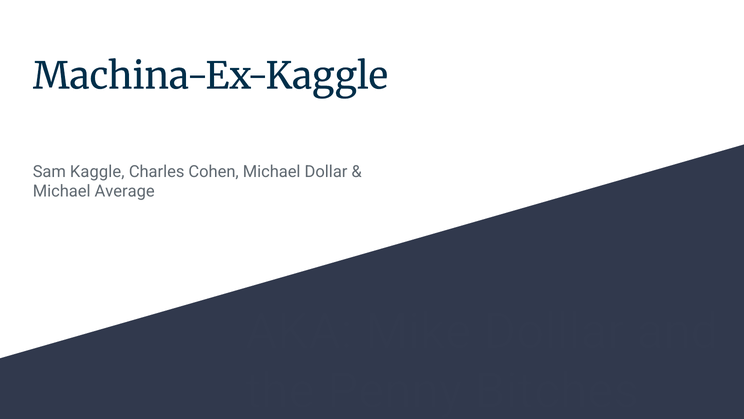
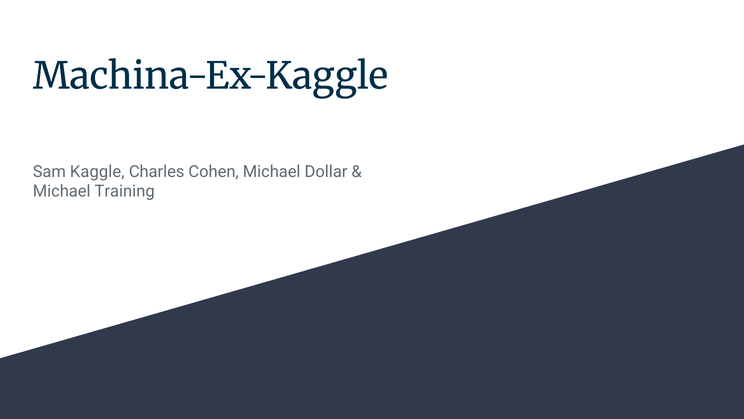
Average: Average -> Training (125, 191)
